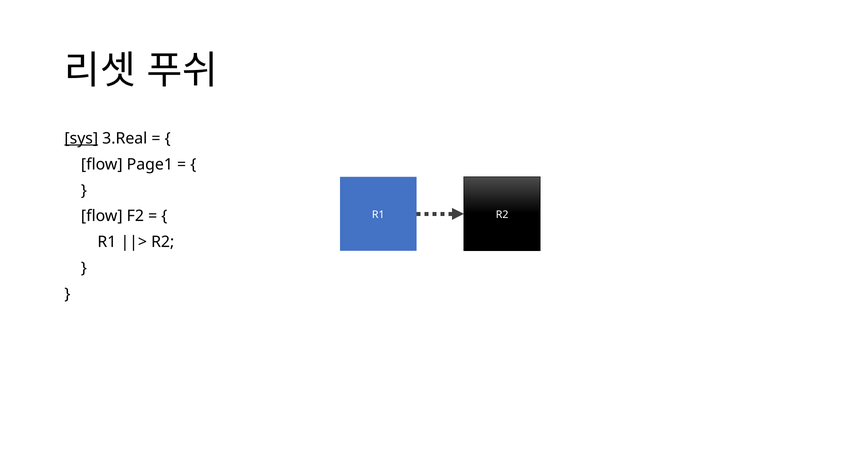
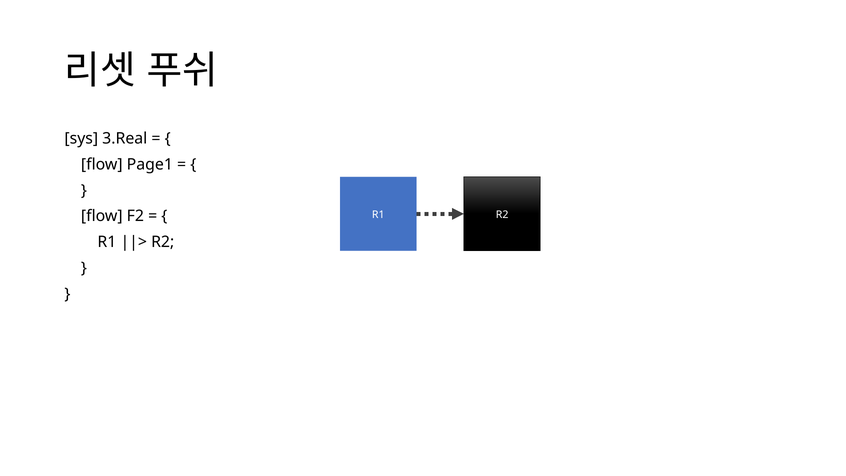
sys underline: present -> none (81, 138)
